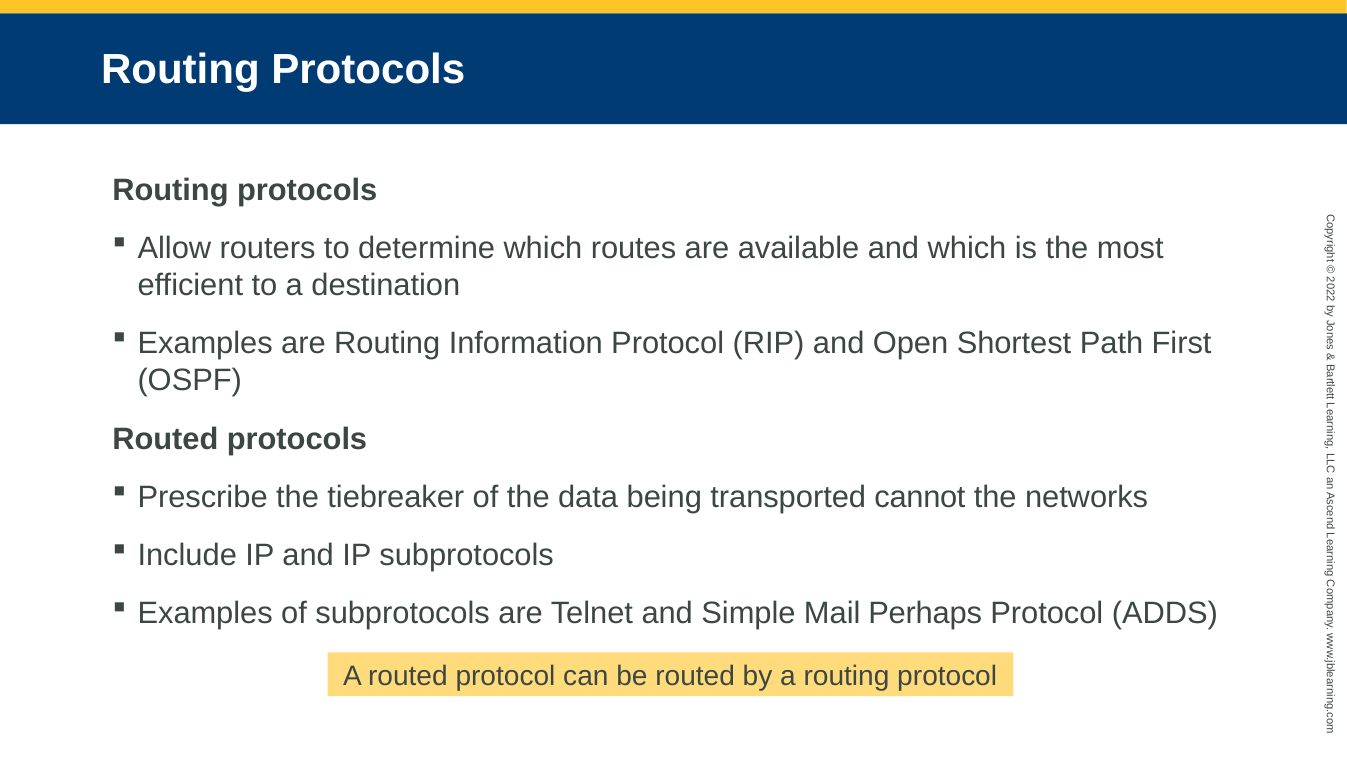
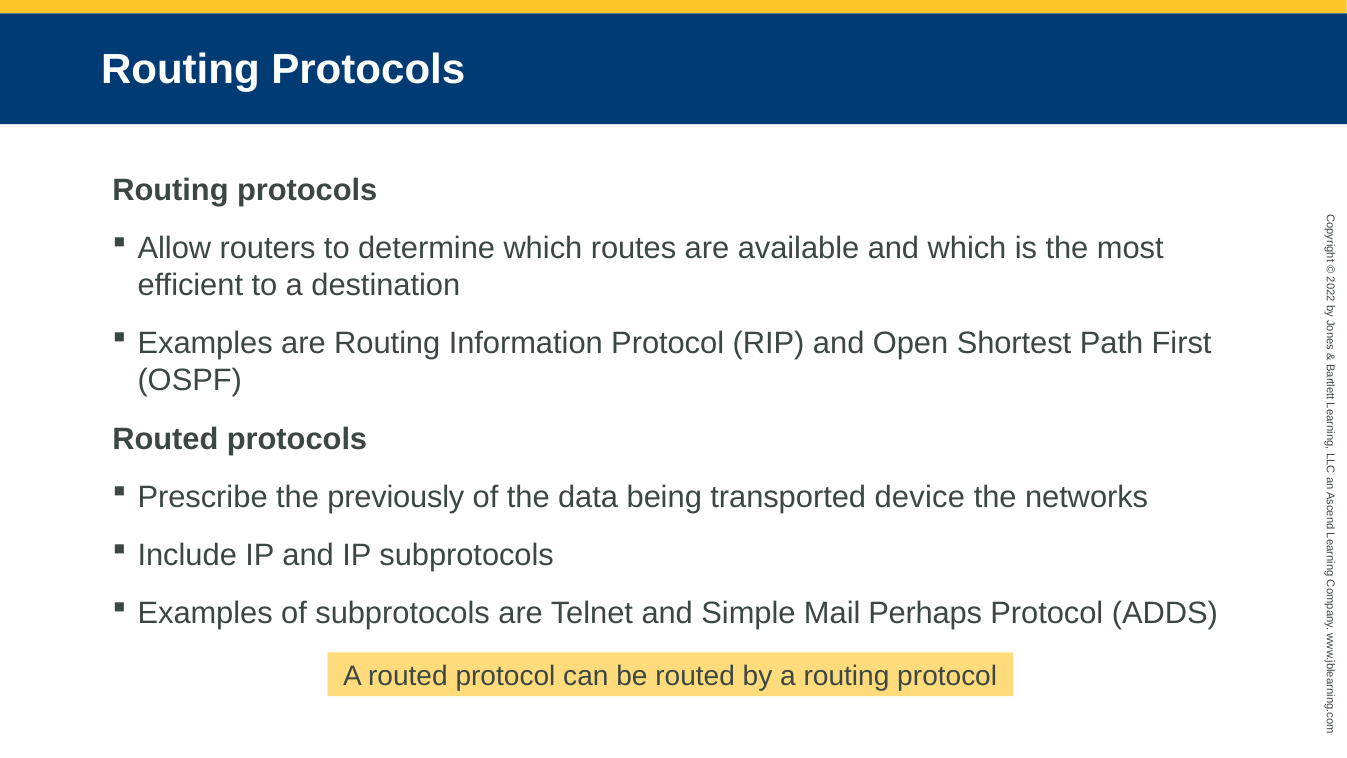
tiebreaker: tiebreaker -> previously (396, 497)
cannot: cannot -> device (920, 497)
